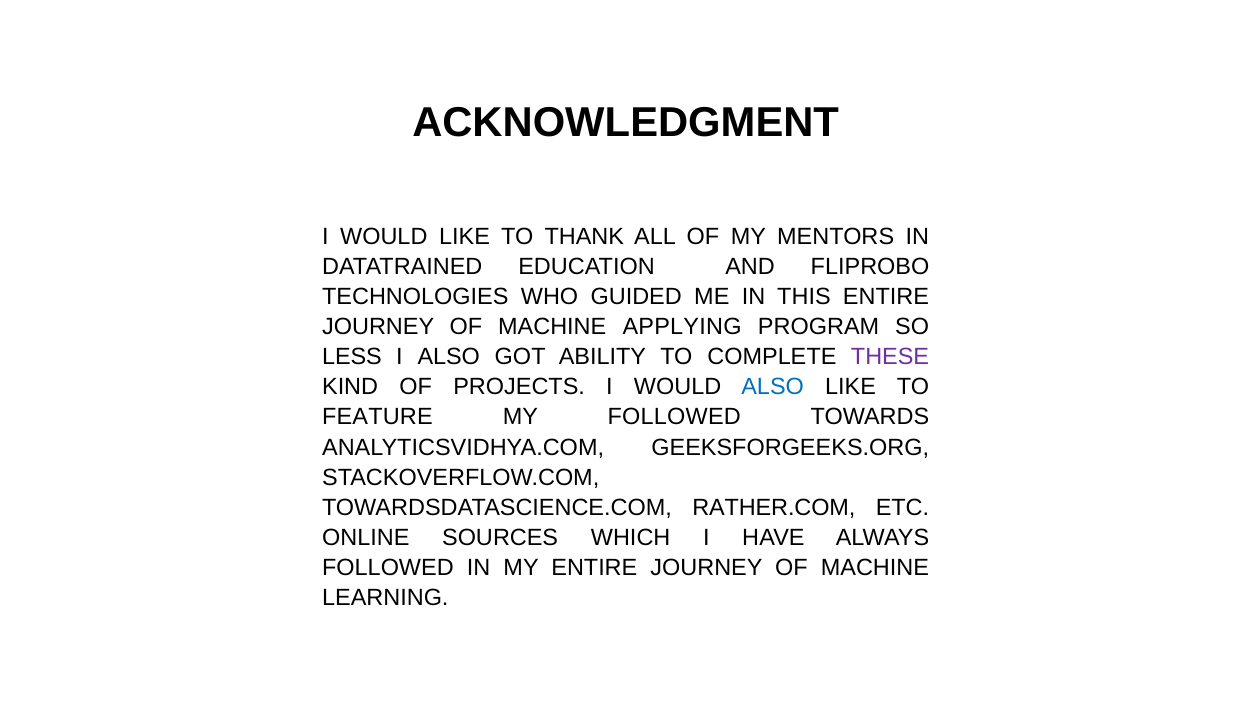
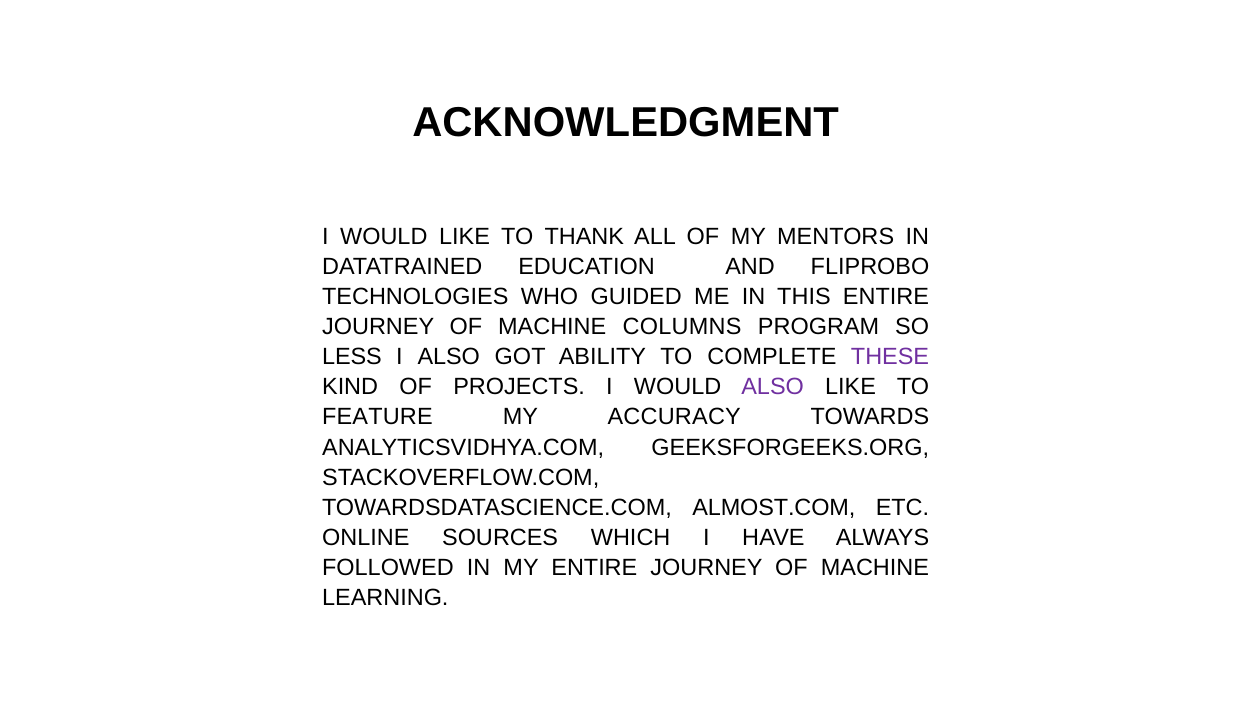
APPLYING: APPLYING -> COLUMNS (682, 327)
ALSO colour: blue -> purple (773, 387)
MY FOLLOWED: FOLLOWED -> ACCURACY (674, 417)
RATHER.COM: RATHER.COM -> ALMOST.COM (774, 508)
